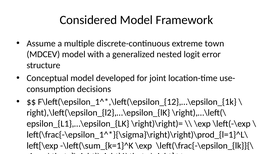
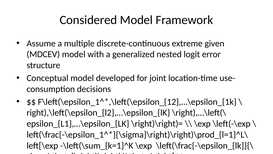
town: town -> given (215, 43)
